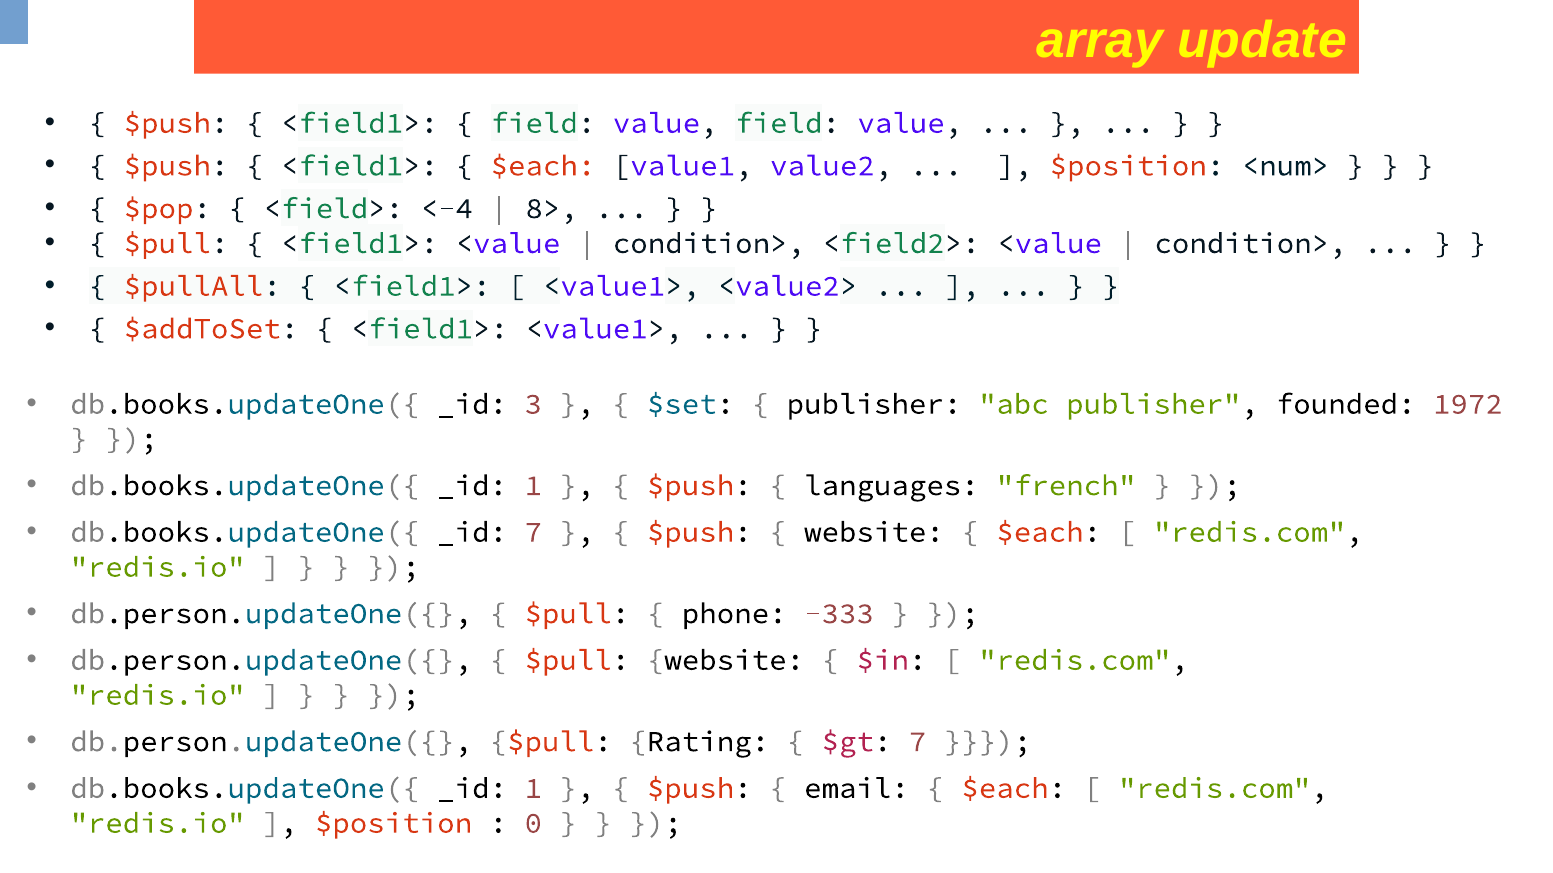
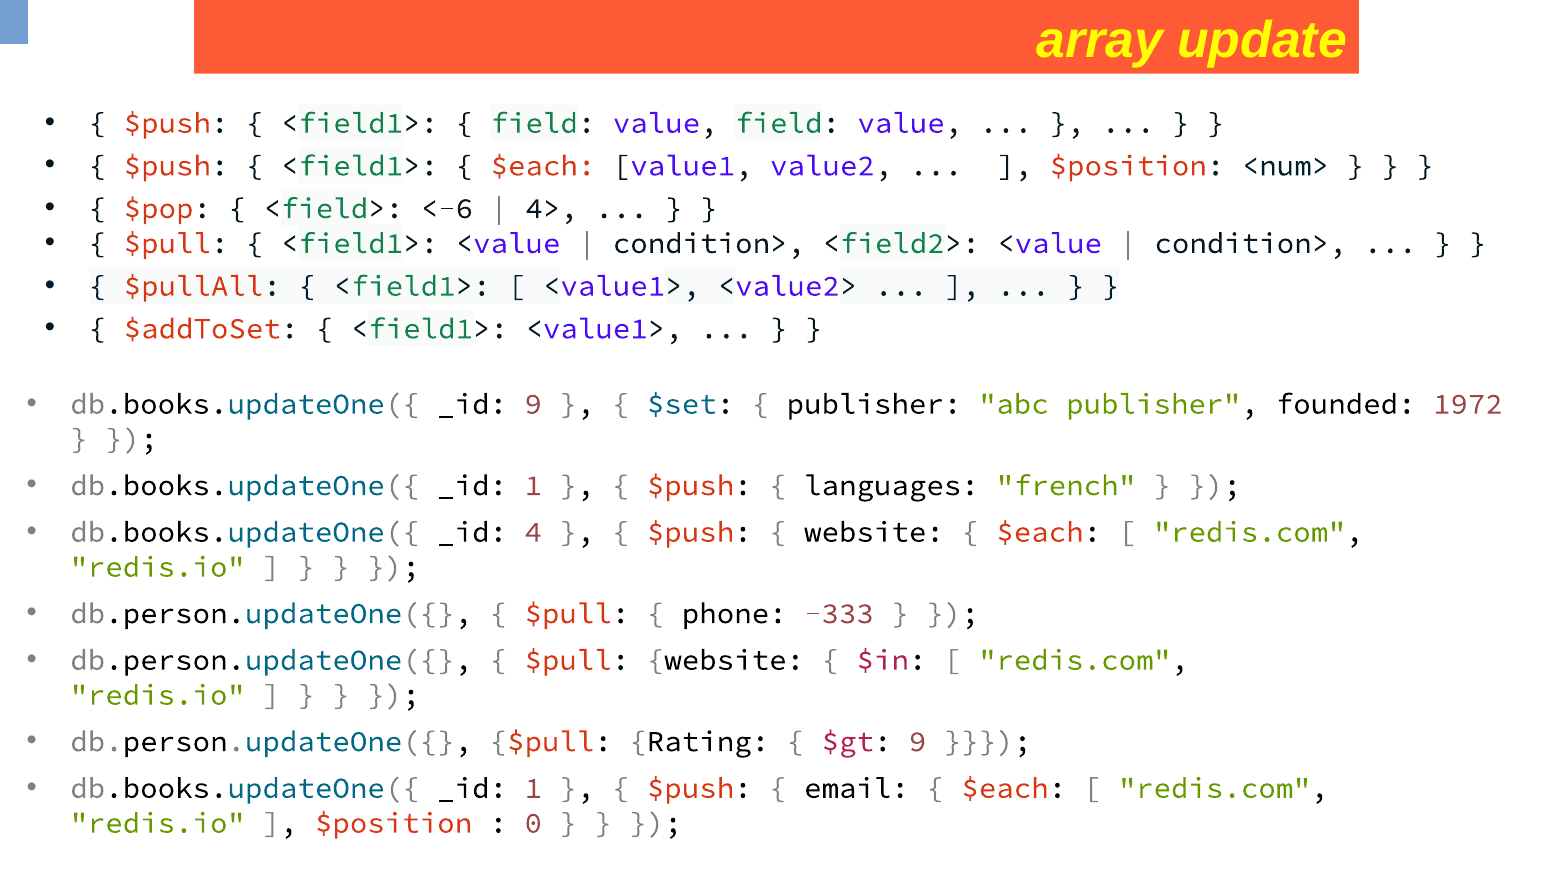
<-4: <-4 -> <-6 (447, 209)
8>: 8> -> 4> (552, 209)
_id 3: 3 -> 9 (533, 404)
_id 7: 7 -> 4 (533, 532)
$gt 7: 7 -> 9 (918, 742)
